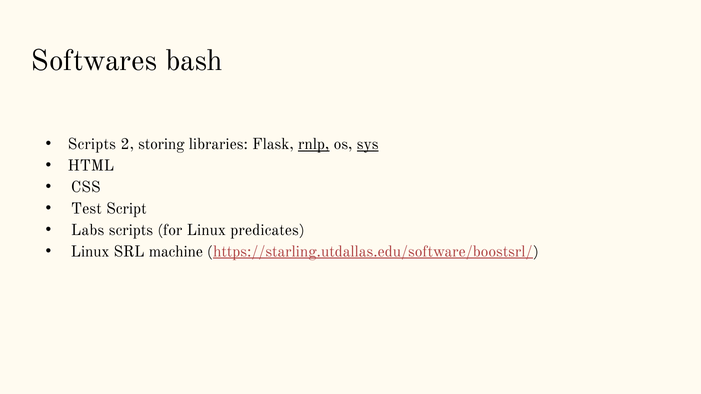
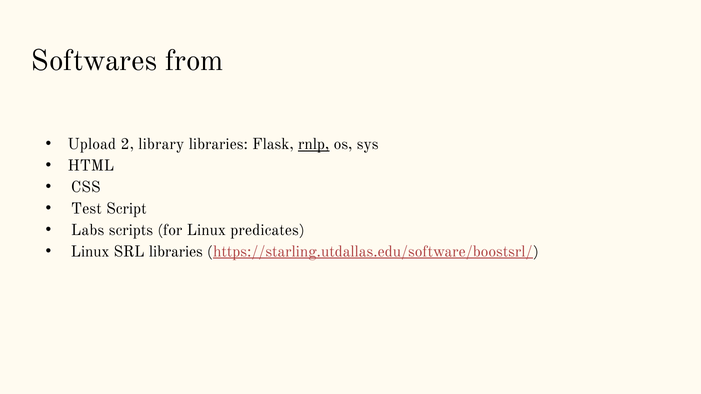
bash: bash -> from (194, 61)
Scripts: Scripts -> Upload (92, 144)
storing: storing -> library (161, 144)
sys underline: present -> none (368, 144)
SRL machine: machine -> libraries (176, 252)
